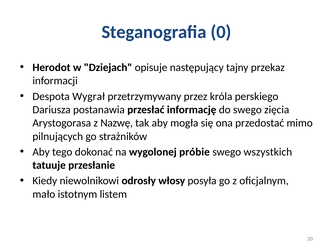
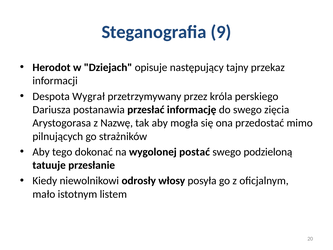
0: 0 -> 9 (221, 32)
próbie: próbie -> postać (195, 152)
wszystkich: wszystkich -> podzieloną (268, 152)
